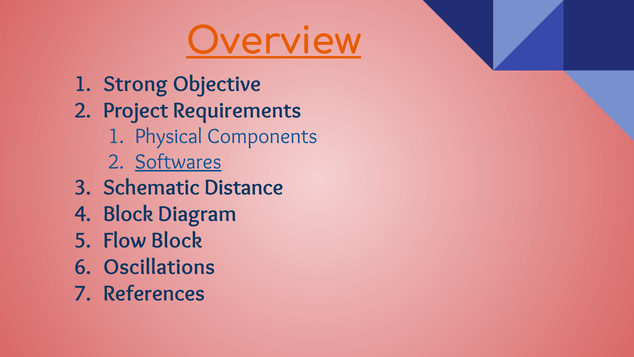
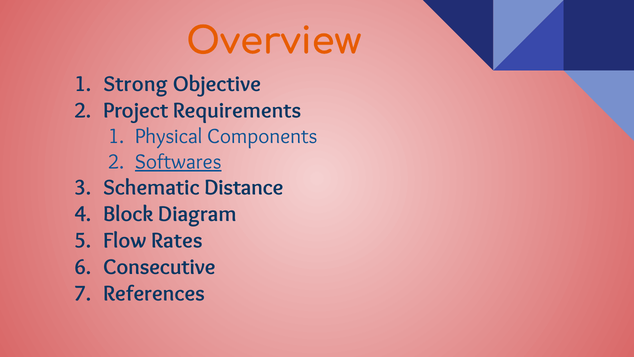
Overview underline: present -> none (274, 41)
Flow Block: Block -> Rates (177, 240)
Oscillations: Oscillations -> Consecutive (159, 267)
